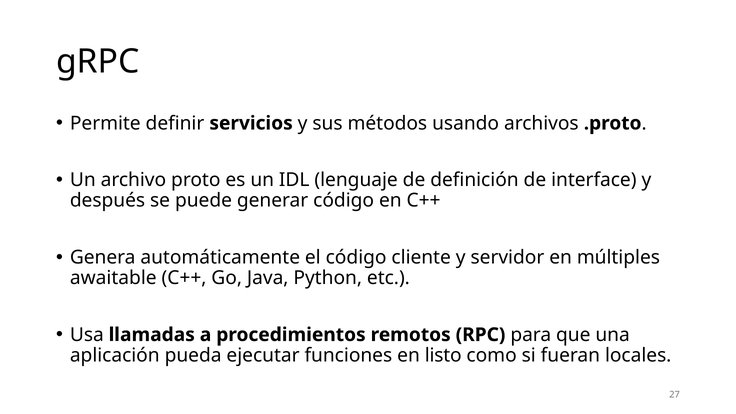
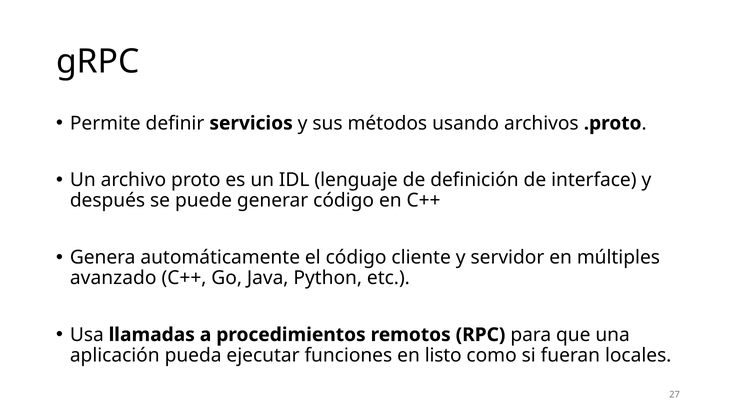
awaitable: awaitable -> avanzado (113, 278)
